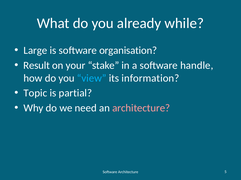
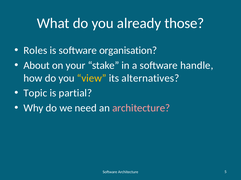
while: while -> those (184, 23)
Large: Large -> Roles (35, 51)
Result: Result -> About (37, 66)
view colour: light blue -> yellow (92, 78)
information: information -> alternatives (150, 78)
